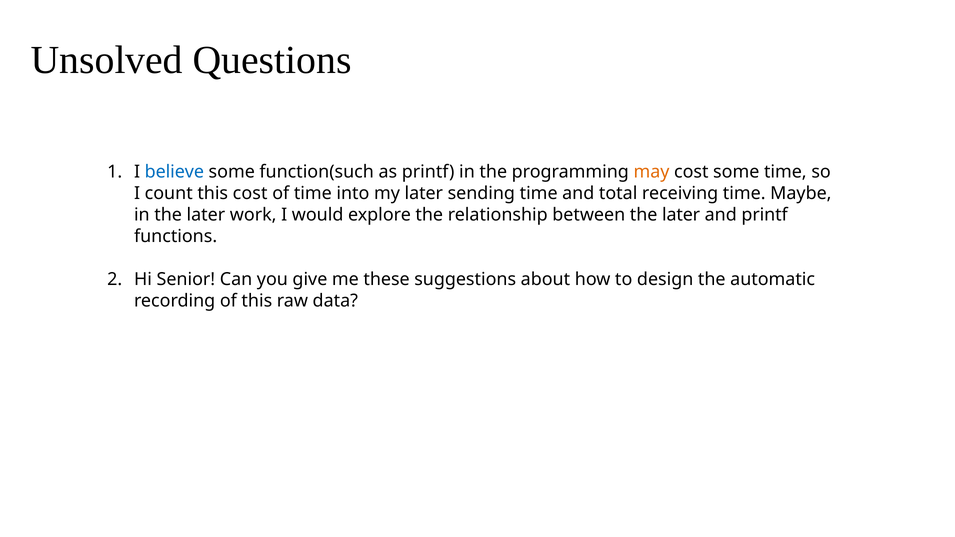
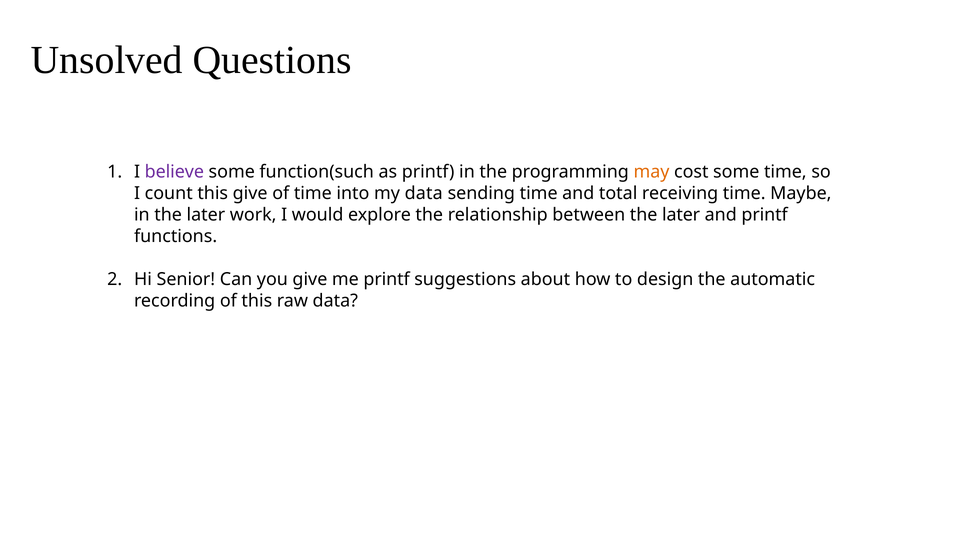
believe colour: blue -> purple (174, 172)
this cost: cost -> give (250, 194)
my later: later -> data (424, 194)
me these: these -> printf (387, 280)
